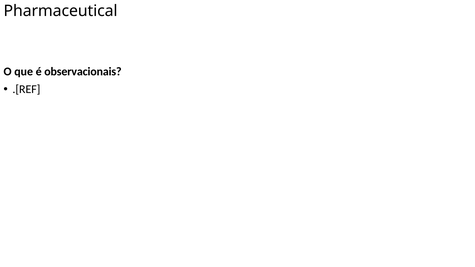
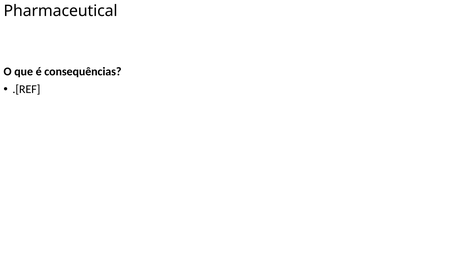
observacionais: observacionais -> consequências (83, 72)
